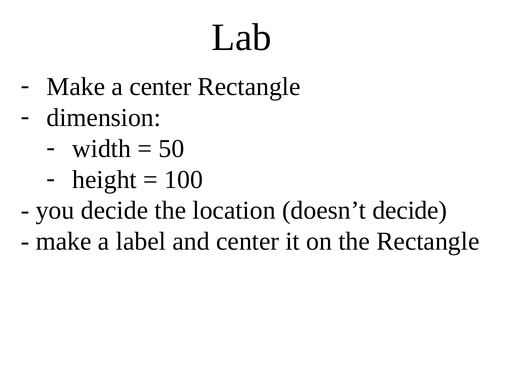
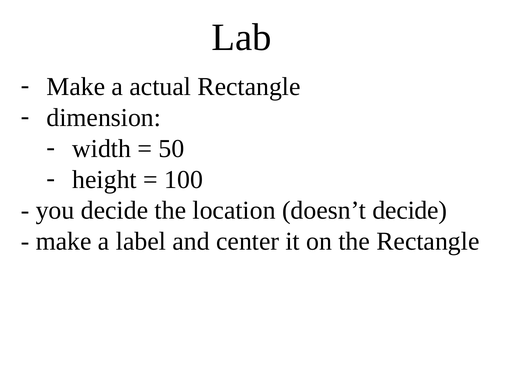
a center: center -> actual (160, 87)
